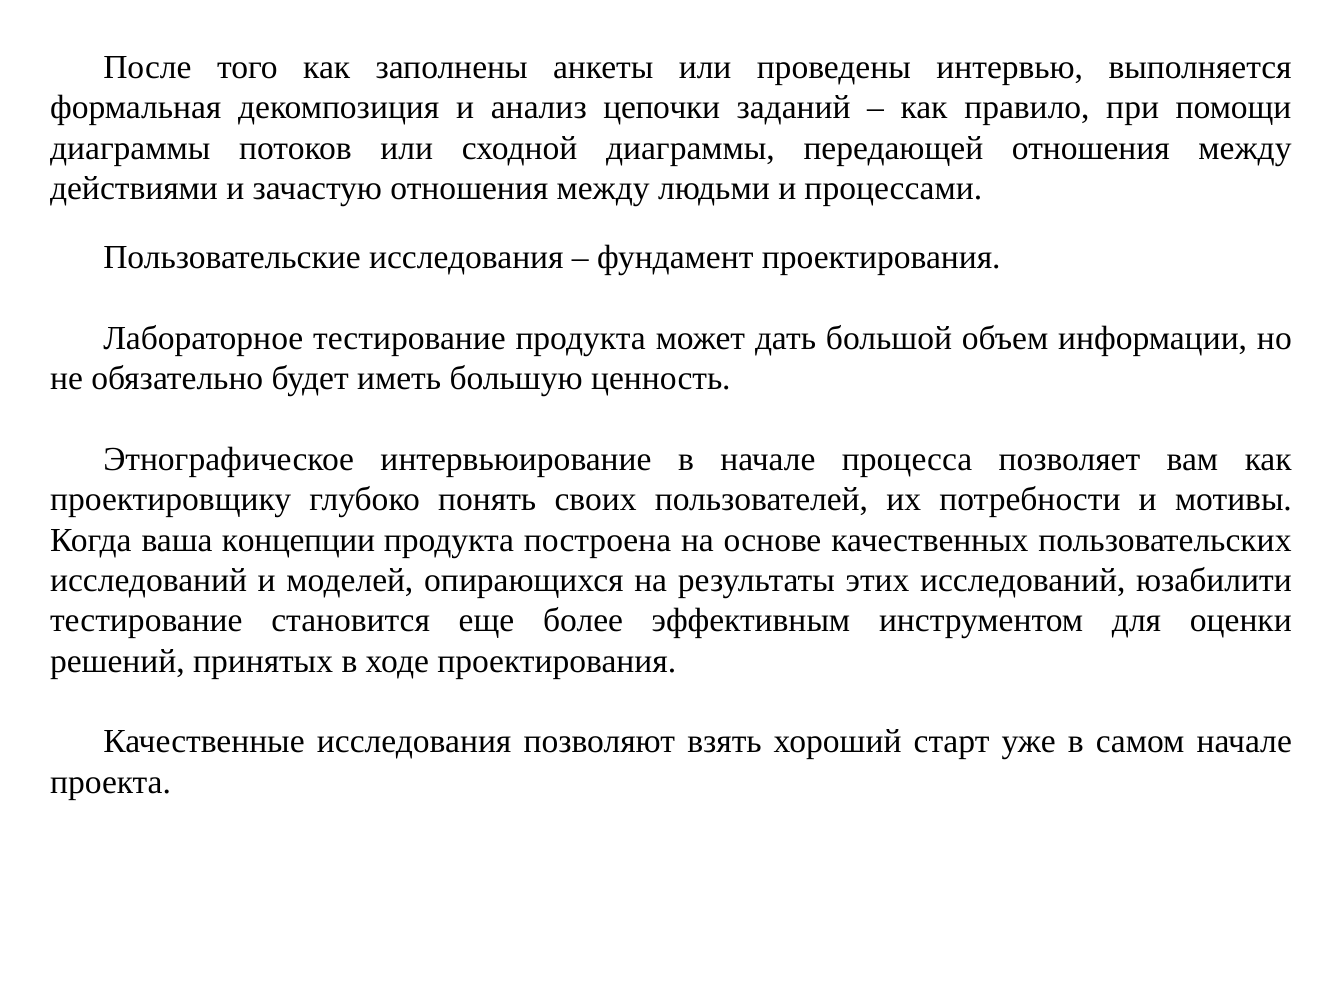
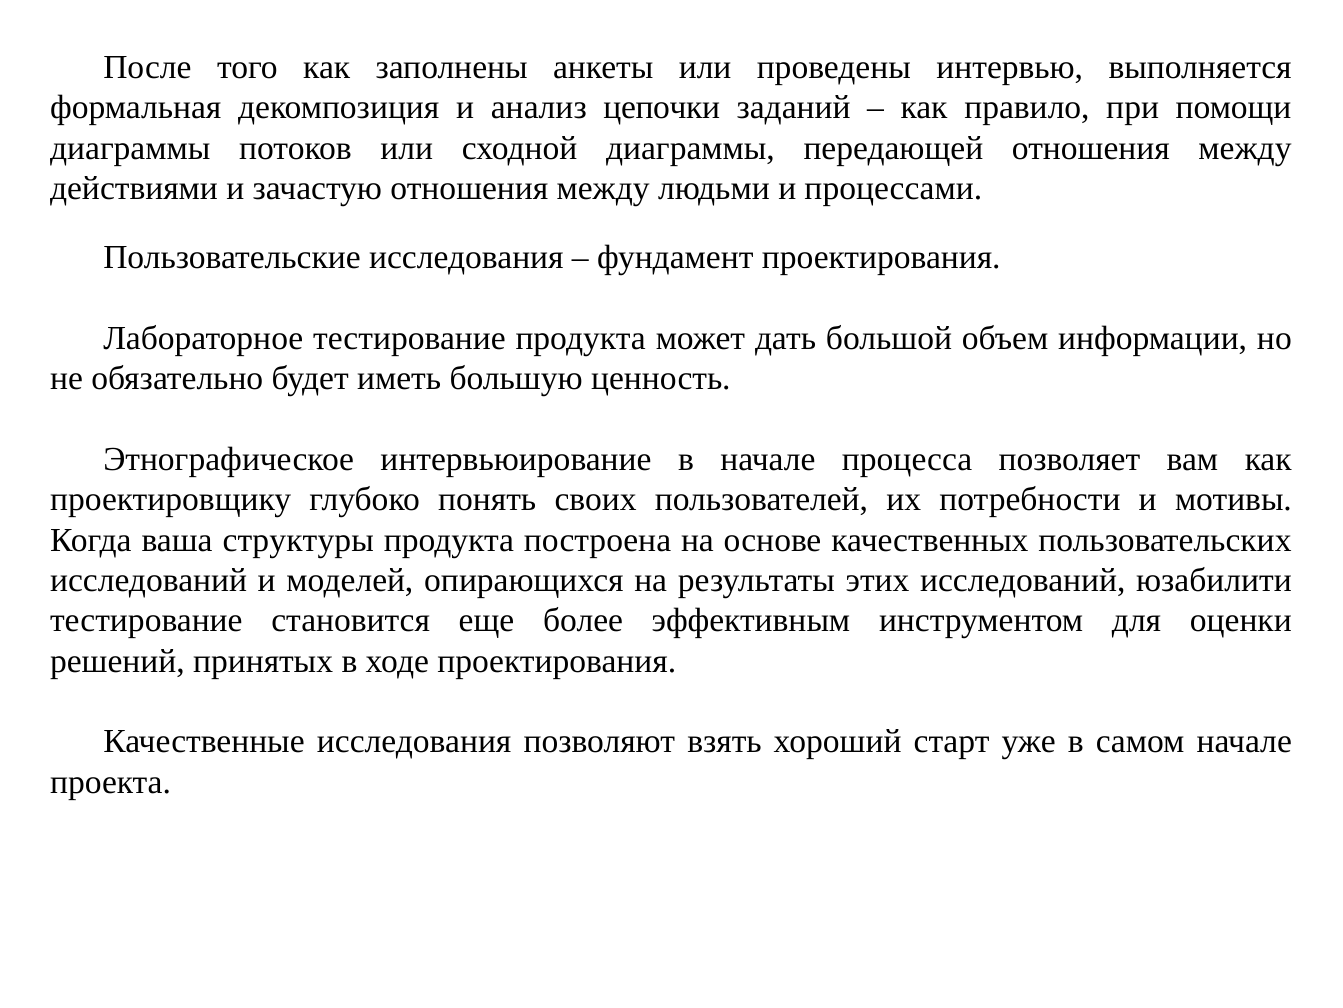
концепции: концепции -> структуры (298, 540)
